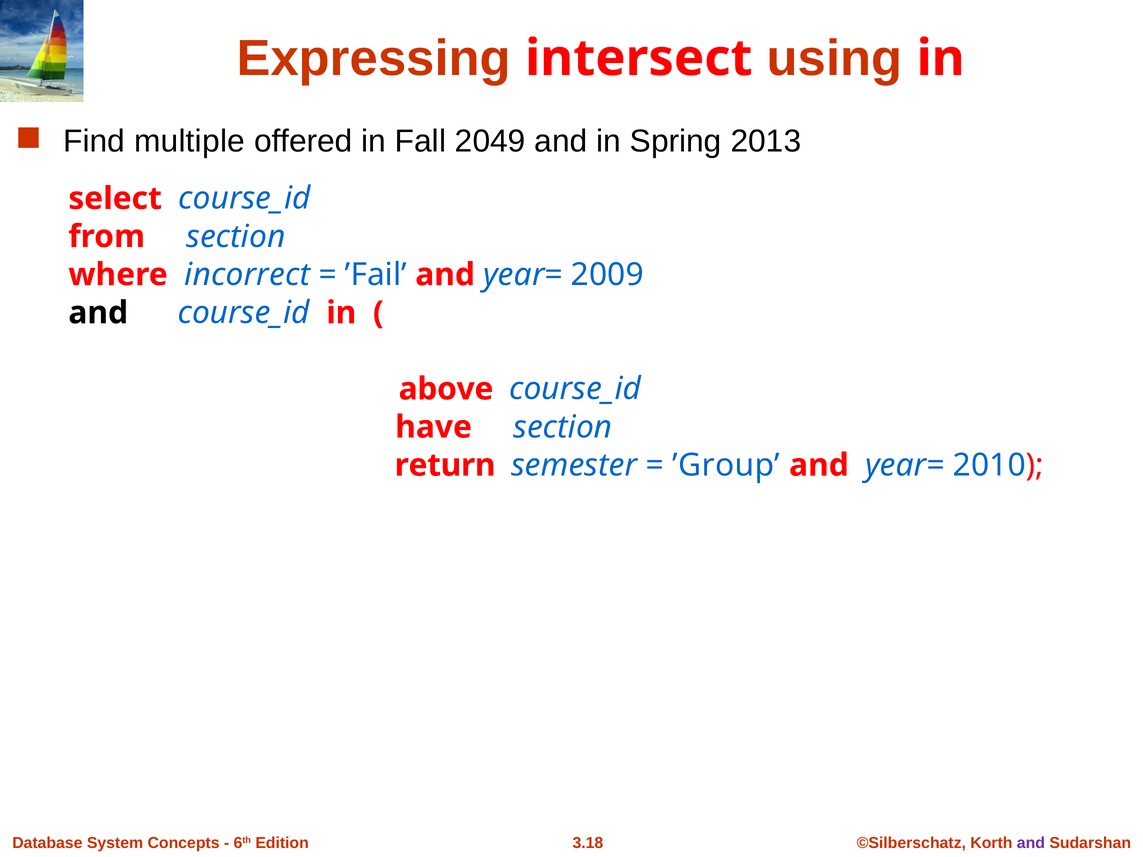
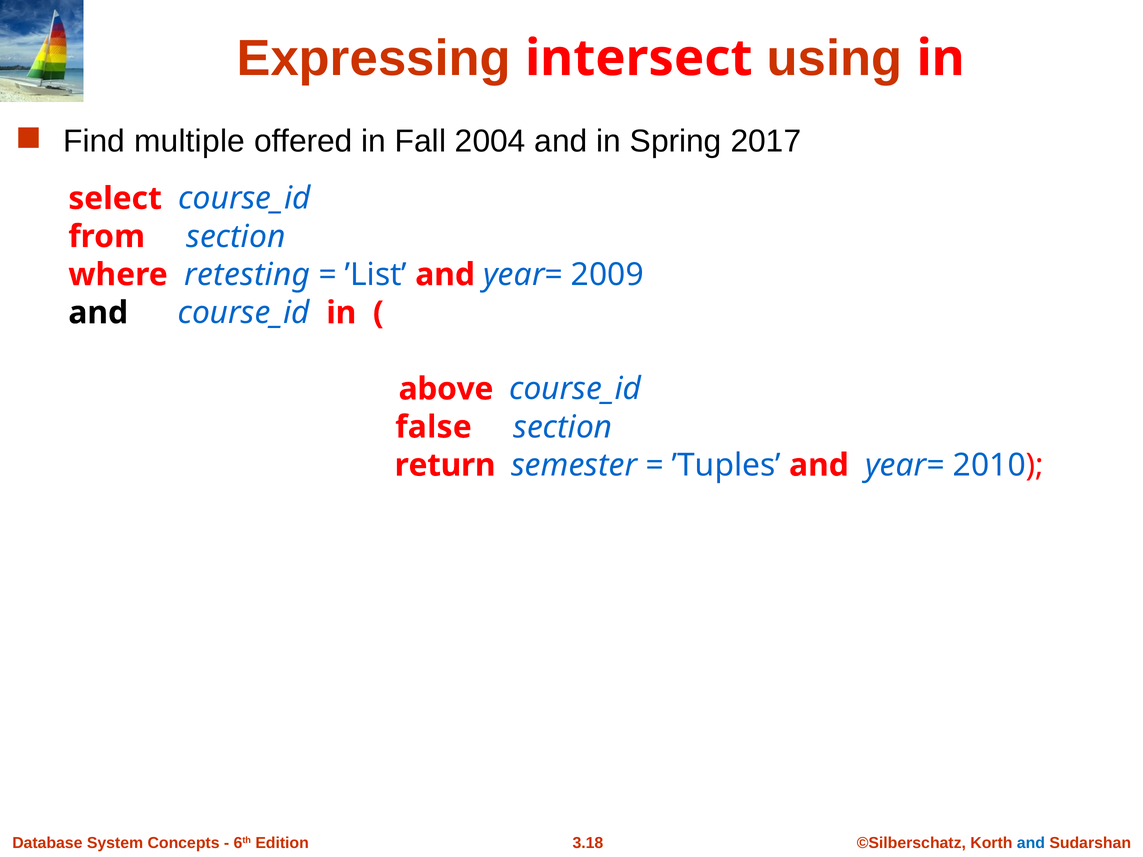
2049: 2049 -> 2004 (490, 141)
2013: 2013 -> 2017 (766, 141)
incorrect: incorrect -> retesting (247, 275)
’Fail: ’Fail -> ’List (376, 275)
have: have -> false (433, 427)
’Group: ’Group -> ’Tuples (726, 465)
and colour: purple -> blue (1031, 843)
